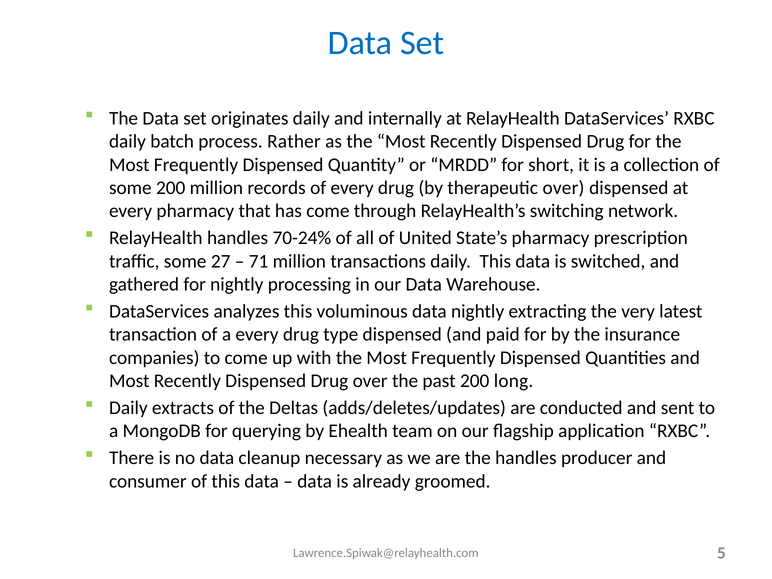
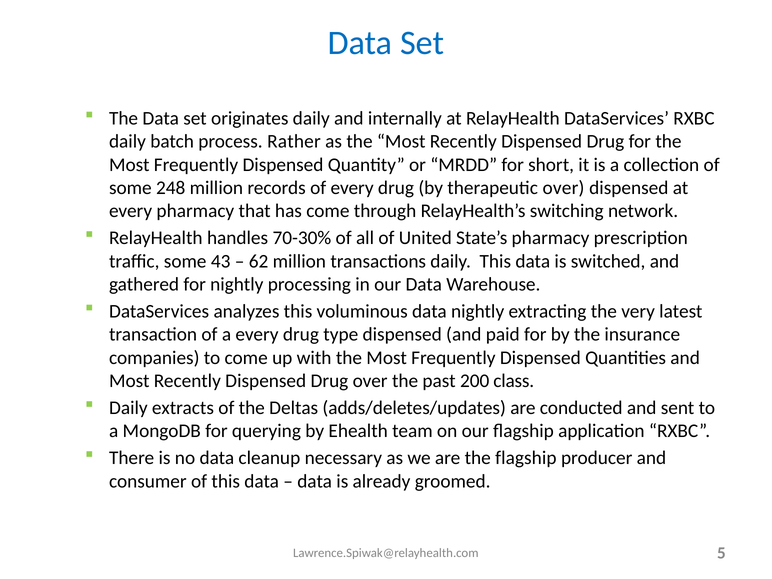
some 200: 200 -> 248 (171, 188)
70-24%: 70-24% -> 70-30% (302, 238)
27: 27 -> 43 (221, 261)
71: 71 -> 62 (259, 261)
long: long -> class (514, 381)
the handles: handles -> flagship (526, 458)
